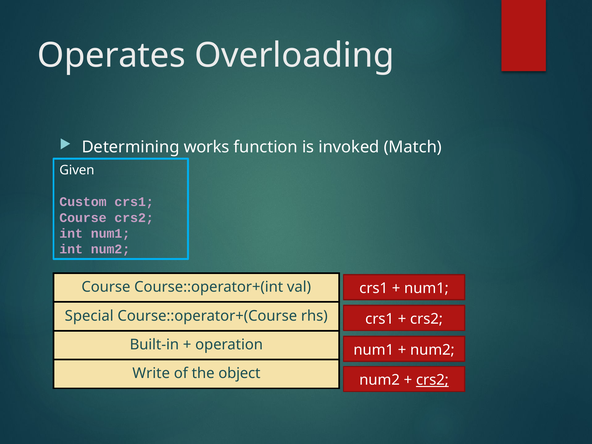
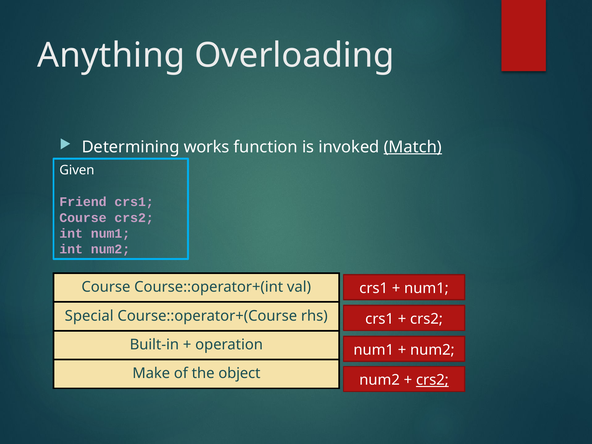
Operates: Operates -> Anything (111, 55)
Match underline: none -> present (413, 147)
Custom: Custom -> Friend (83, 202)
Write: Write -> Make (151, 373)
